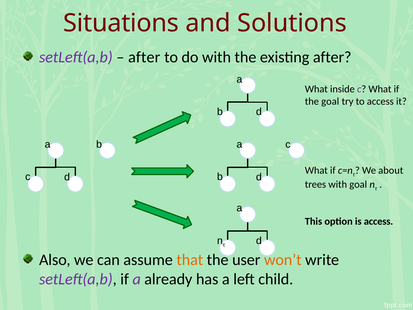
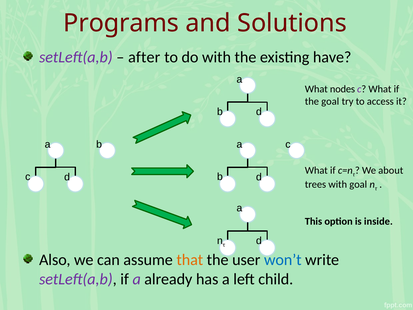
Situations: Situations -> Programs (121, 23)
existing after: after -> have (332, 57)
inside: inside -> nodes (342, 89)
is access: access -> inside (378, 221)
won’t colour: orange -> blue (283, 260)
